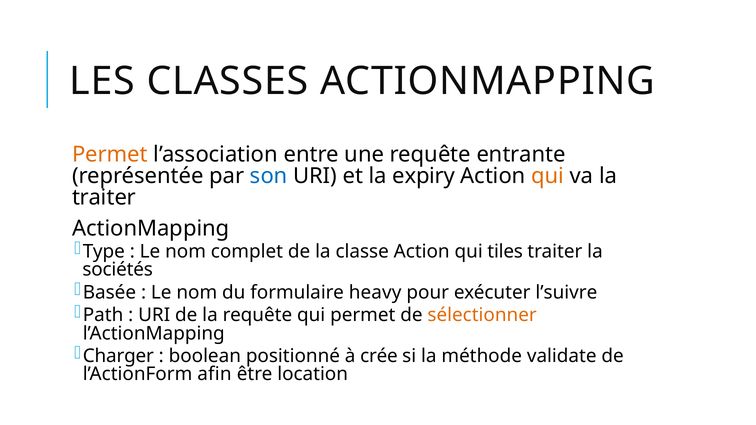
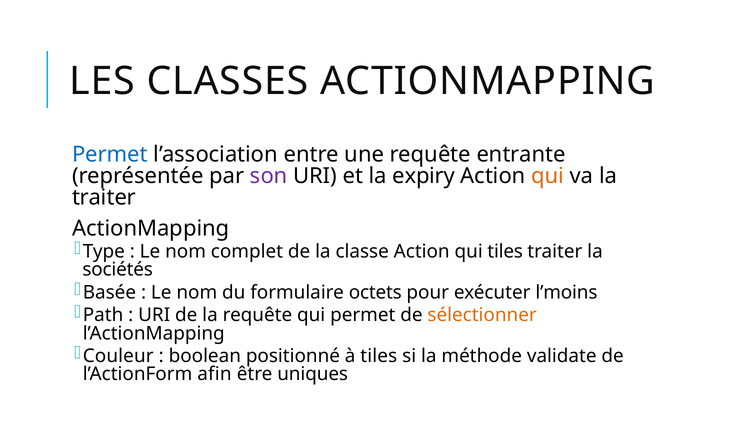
Permet colour: orange -> blue (110, 154)
son colour: blue -> purple (269, 176)
heavy: heavy -> octets (375, 293)
l’suivre: l’suivre -> l’moins (566, 293)
Charger: Charger -> Couleur (118, 356)
à crée: crée -> tiles (379, 356)
location: location -> uniques (313, 374)
